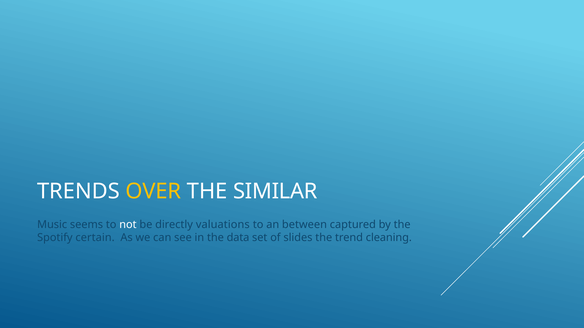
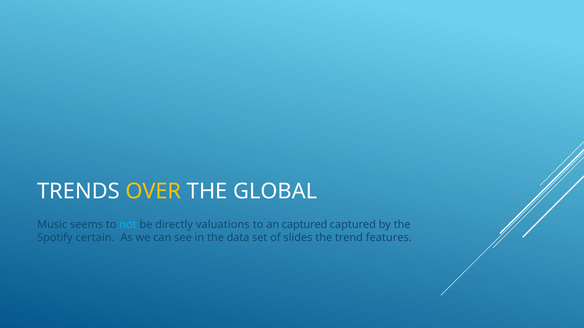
SIMILAR: SIMILAR -> GLOBAL (275, 192)
not colour: white -> light blue (128, 225)
an between: between -> captured (305, 225)
cleaning: cleaning -> features (389, 238)
